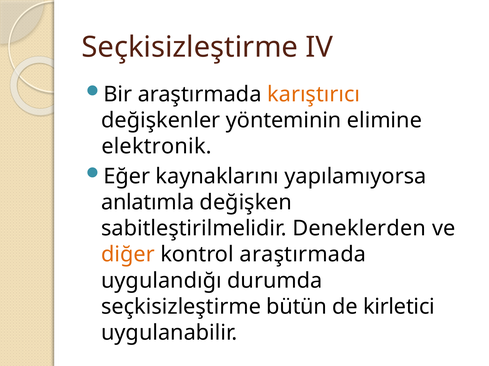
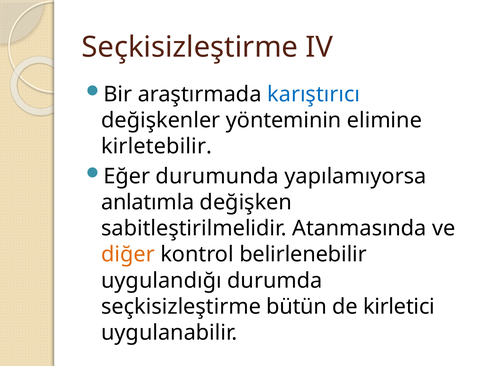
karıştırıcı colour: orange -> blue (314, 94)
elektronik: elektronik -> kirletebilir (157, 147)
kaynaklarını: kaynaklarını -> durumunda (217, 177)
Deneklerden: Deneklerden -> Atanmasında (359, 229)
kontrol araştırmada: araştırmada -> belirlenebilir (303, 255)
